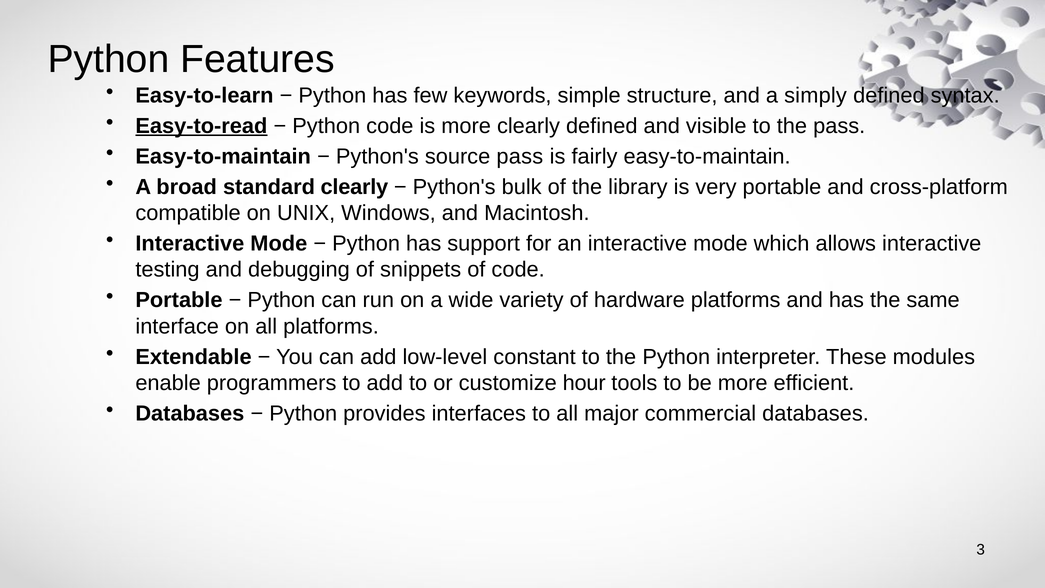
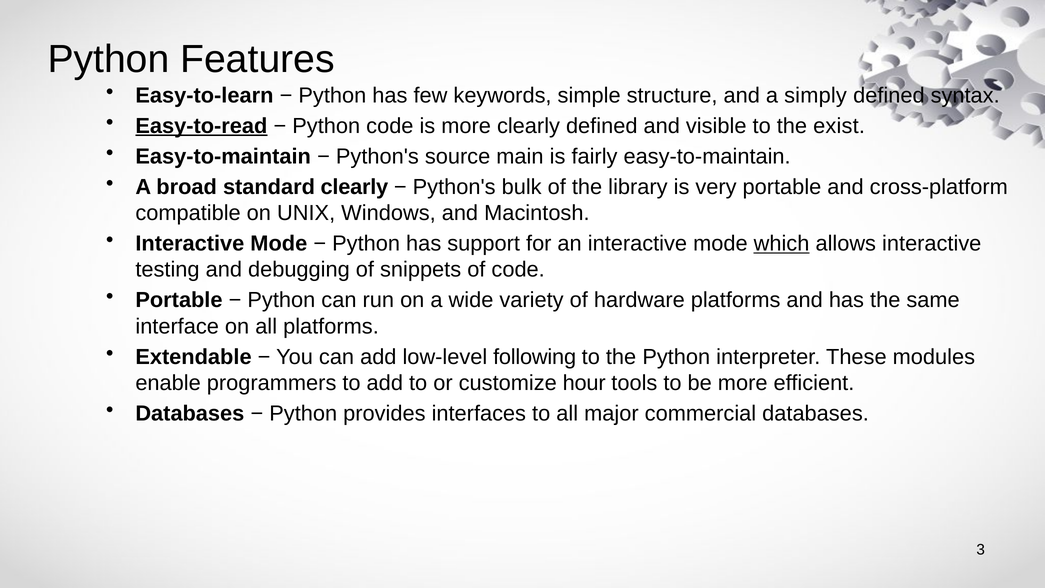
the pass: pass -> exist (839, 126)
source pass: pass -> main (520, 156)
which underline: none -> present (782, 244)
constant: constant -> following (535, 357)
